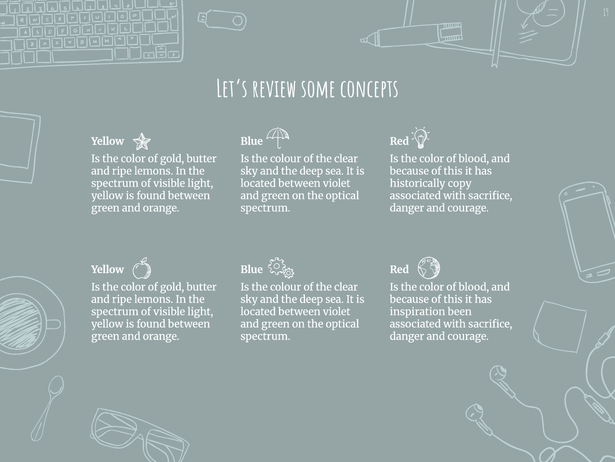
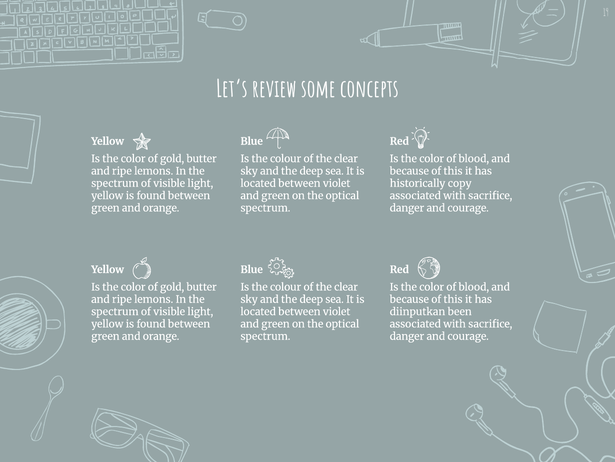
inspiration: inspiration -> diinputkan (417, 311)
